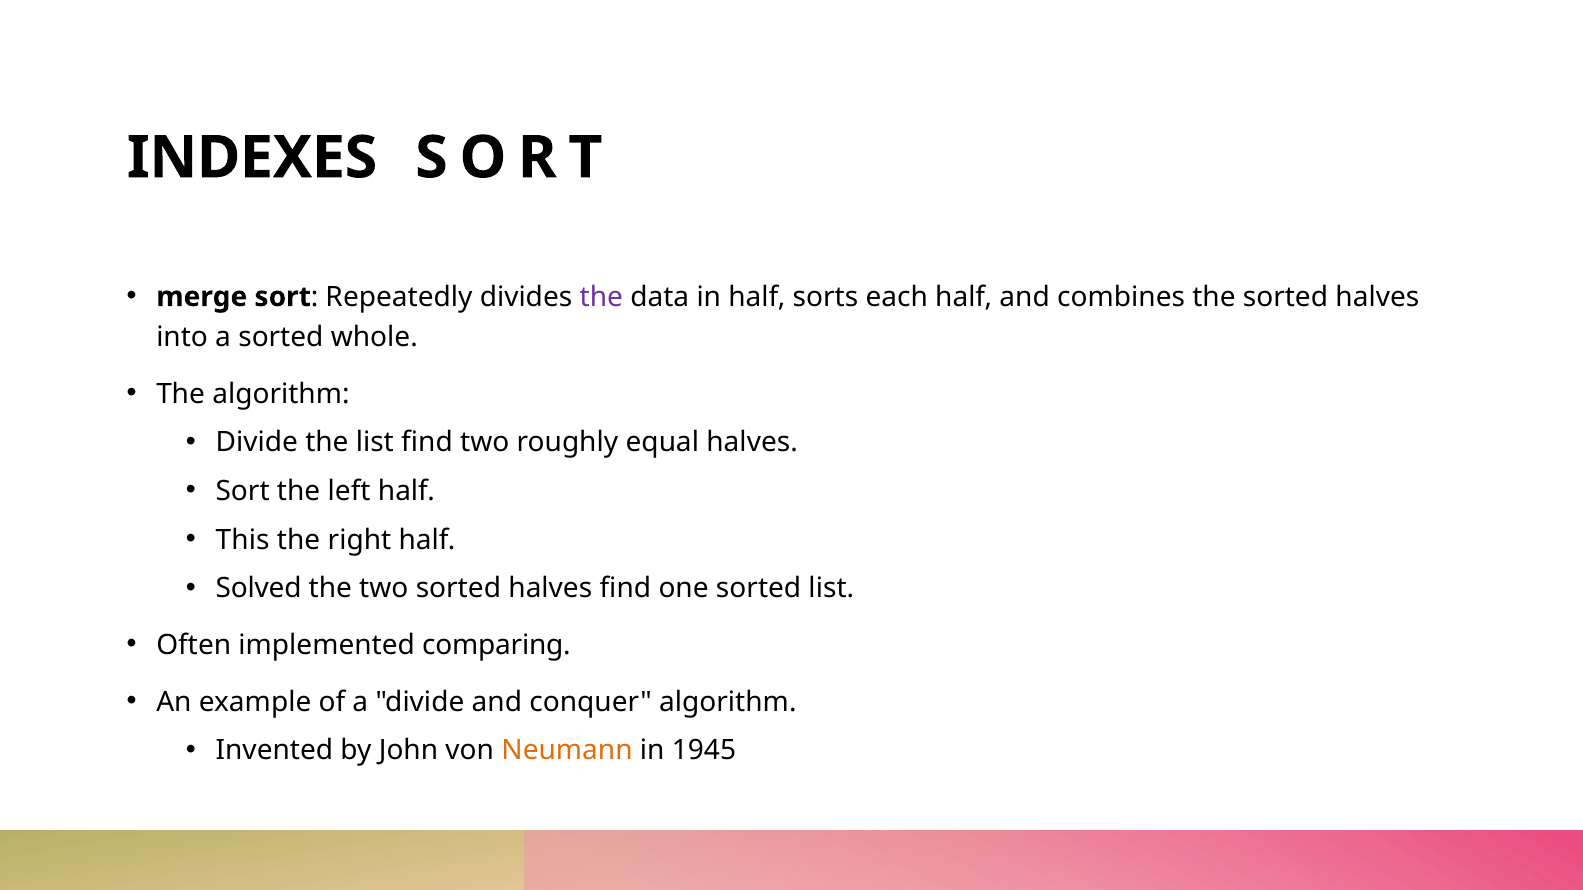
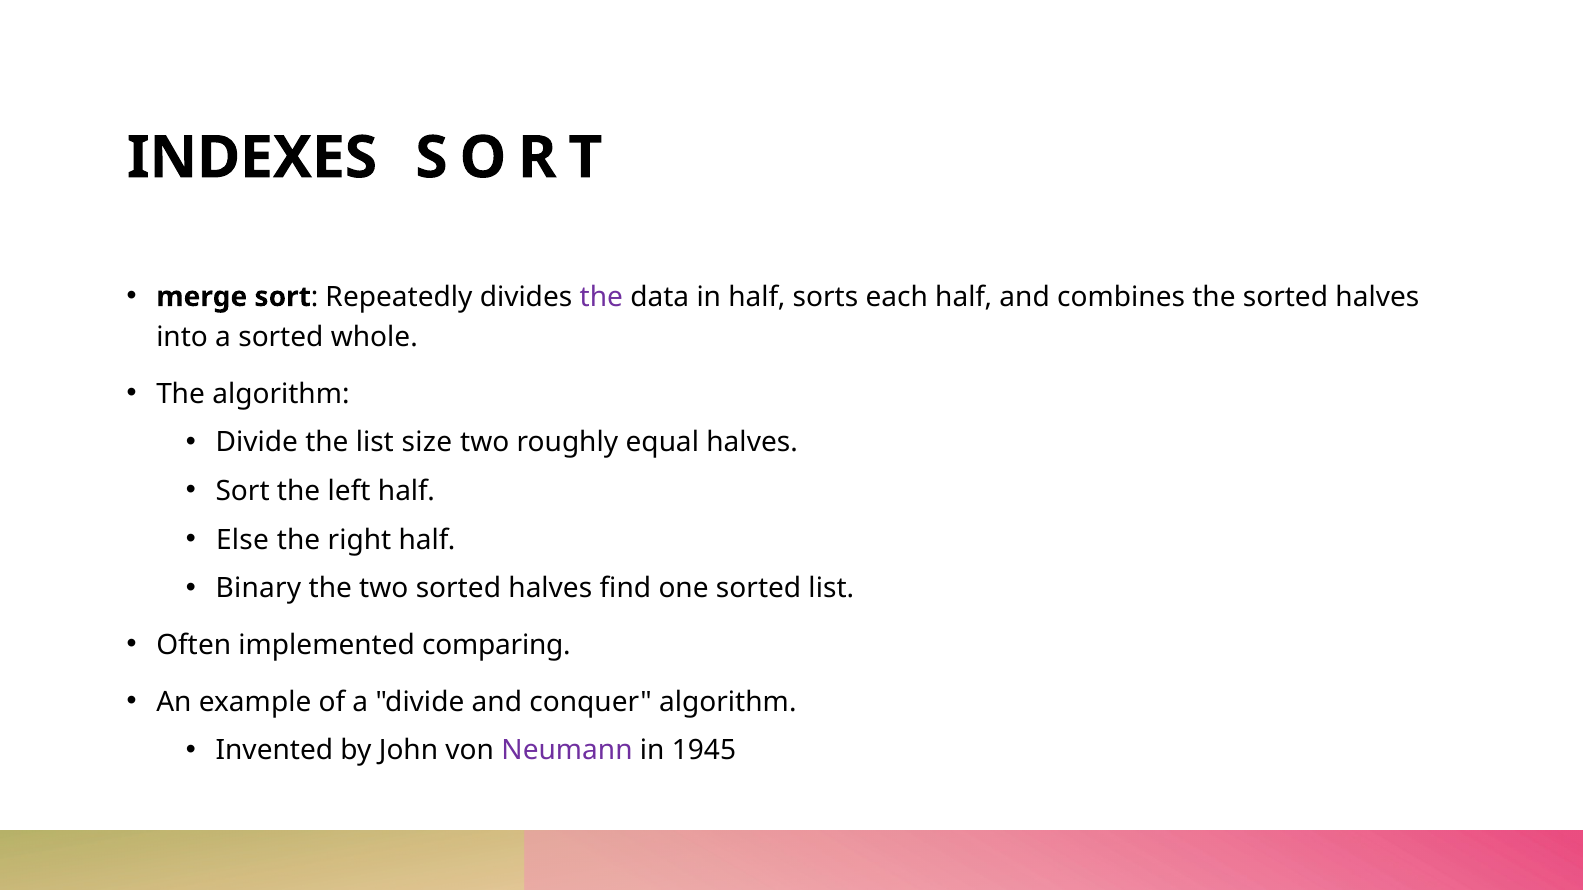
list find: find -> size (427, 443)
This: This -> Else (243, 540)
Solved: Solved -> Binary (258, 589)
Neumann colour: orange -> purple (567, 751)
